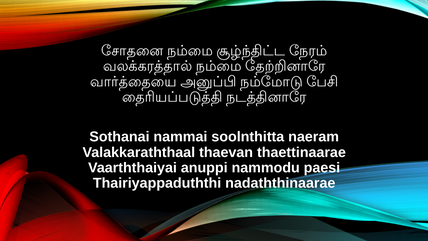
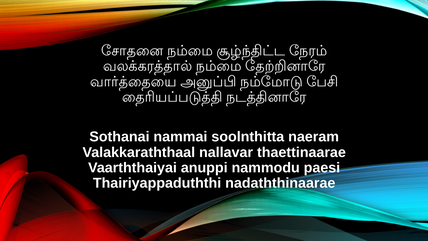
thaevan: thaevan -> nallavar (226, 152)
